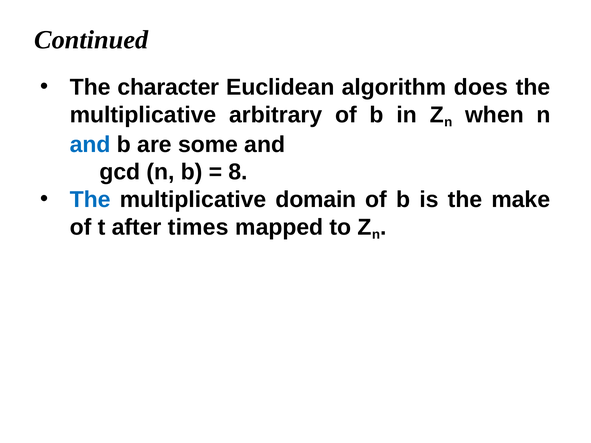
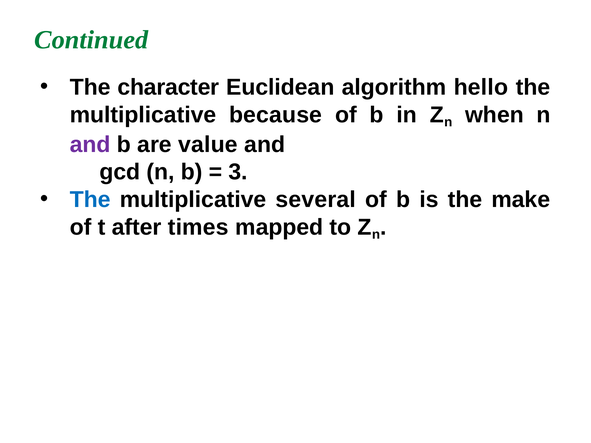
Continued colour: black -> green (91, 40)
does: does -> hello (481, 87)
arbitrary: arbitrary -> because (276, 115)
and colour: blue -> purple (90, 145)
some: some -> value (208, 145)
8: 8 -> 3 (238, 172)
domain: domain -> several (316, 200)
